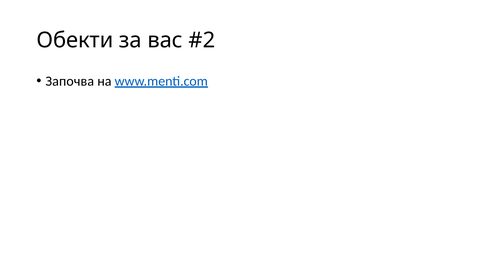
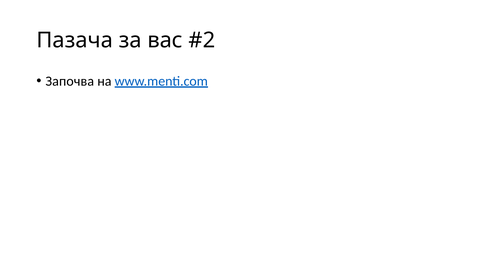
Обекти: Обекти -> Пазача (75, 40)
